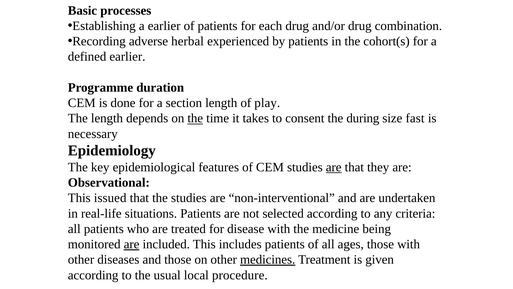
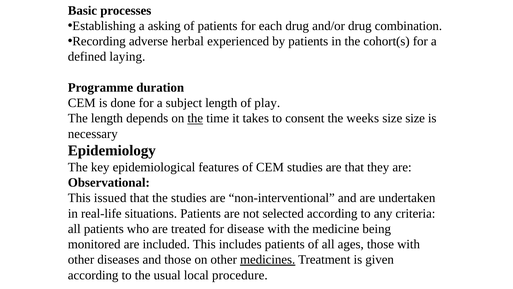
a earlier: earlier -> asking (164, 26)
defined earlier: earlier -> laying (127, 57)
section: section -> subject (184, 103)
during: during -> weeks (363, 118)
size fast: fast -> size (415, 118)
are underline: present -> none (334, 167)
are underline: present -> none (132, 244)
